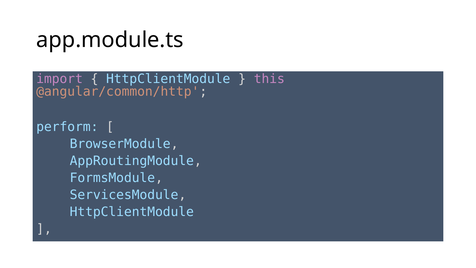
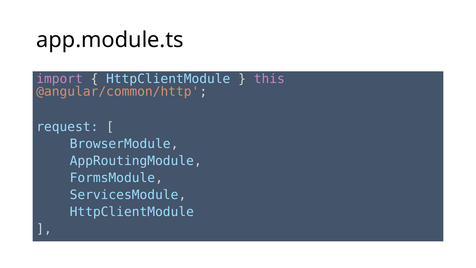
perform: perform -> request (67, 127)
